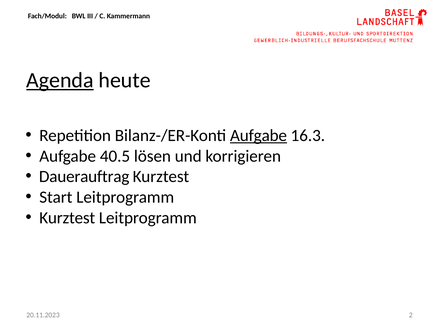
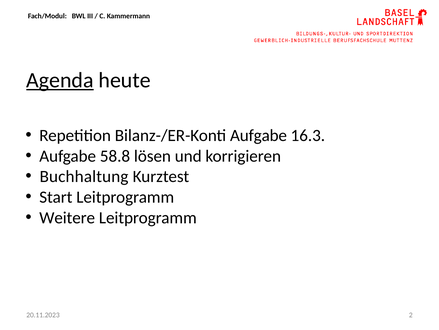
Aufgabe underline: present -> none (258, 135)
40.5: 40.5 -> 58.8 (115, 156)
Dauerauftrag: Dauerauftrag -> Buchhaltung (84, 176)
Kurztest: Kurztest -> Weitere (67, 217)
